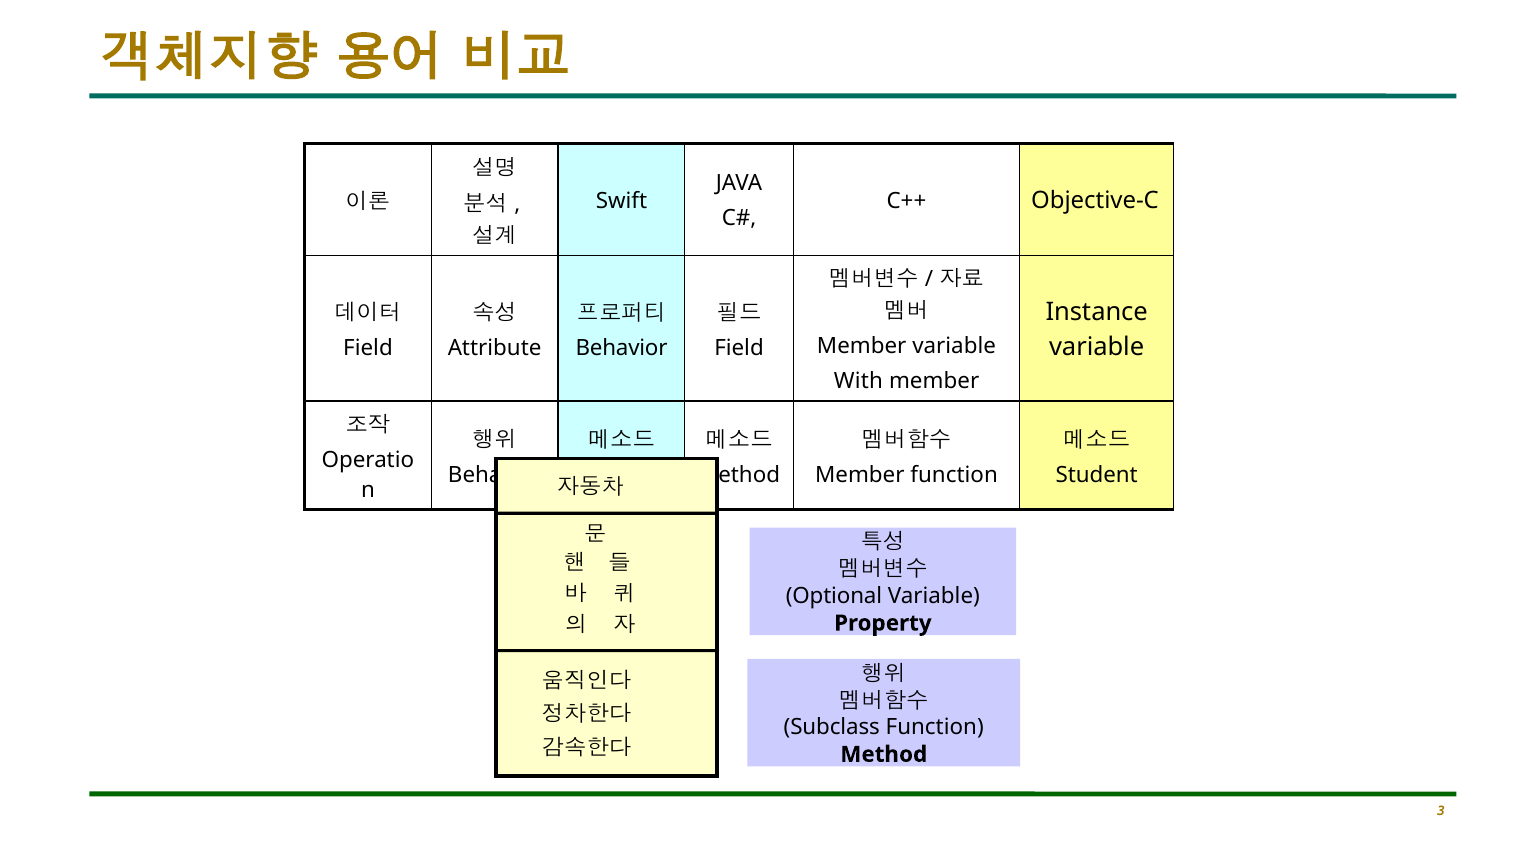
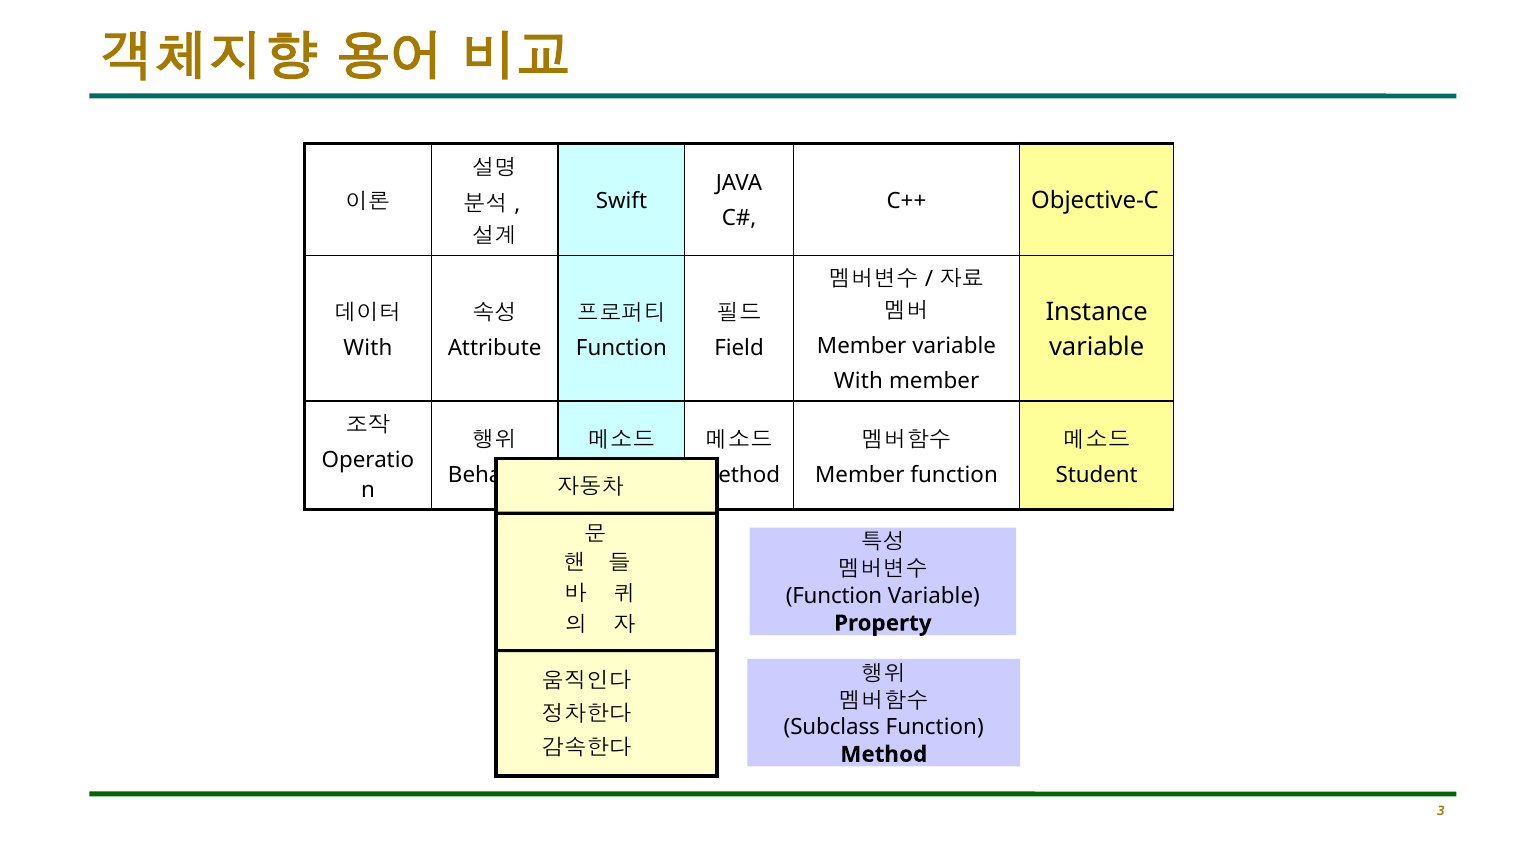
Field: Field -> With (368, 348)
Behavior: Behavior -> Function (621, 348)
Optional: Optional -> Function (834, 596)
